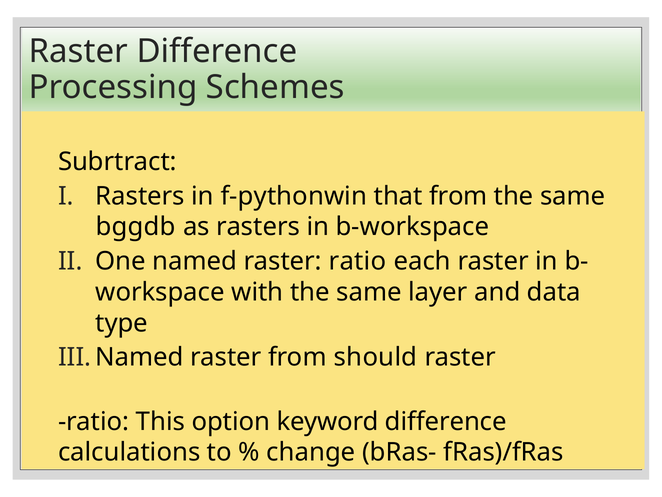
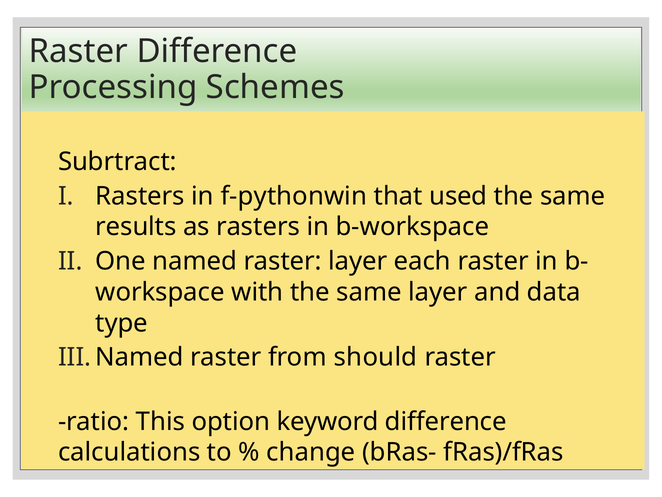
that from: from -> used (458, 196)
bggdb: bggdb -> results (136, 227)
named raster ratio: ratio -> layer (358, 261)
